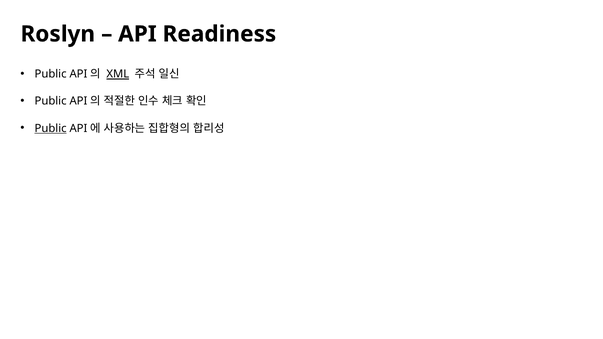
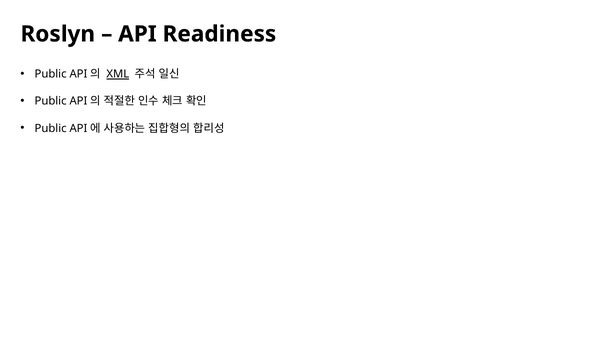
Public underline: present -> none (51, 128)
